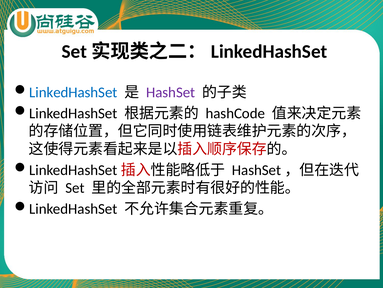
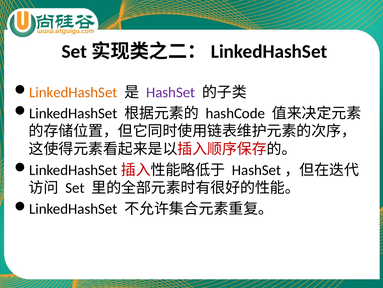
LinkedHashSet colour: blue -> orange (73, 92)
